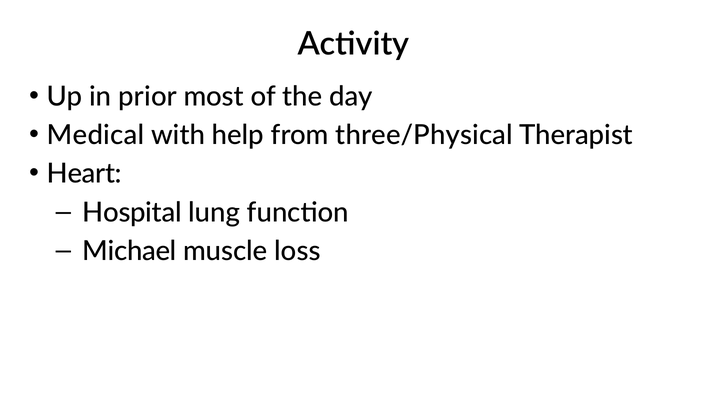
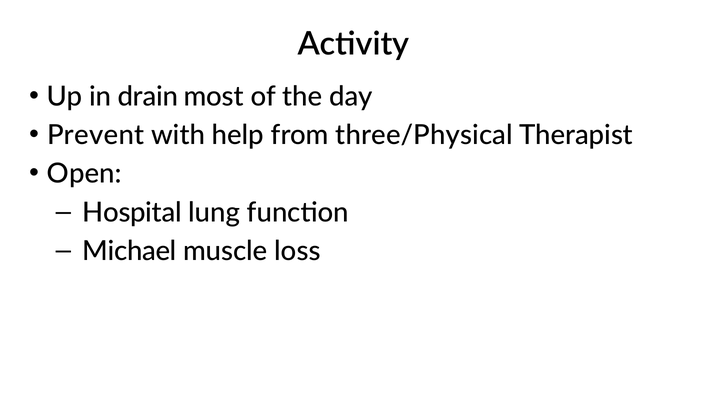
prior: prior -> drain (148, 96)
Medical: Medical -> Prevent (96, 135)
Heart: Heart -> Open (84, 174)
